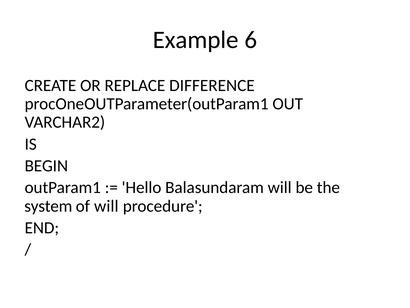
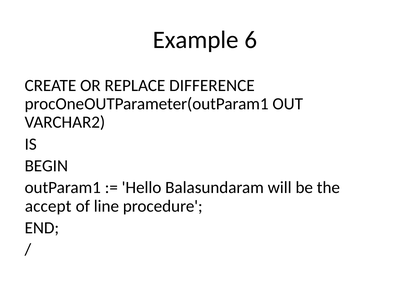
system: system -> accept (48, 206)
of will: will -> line (106, 206)
